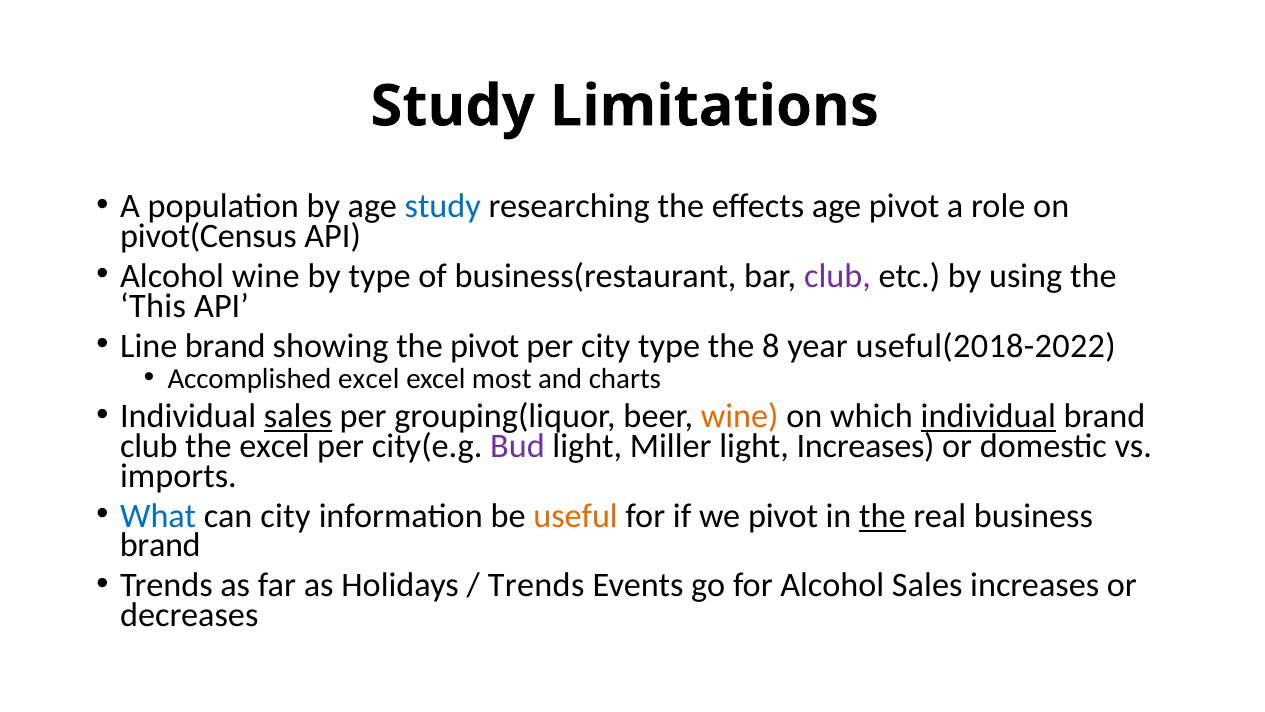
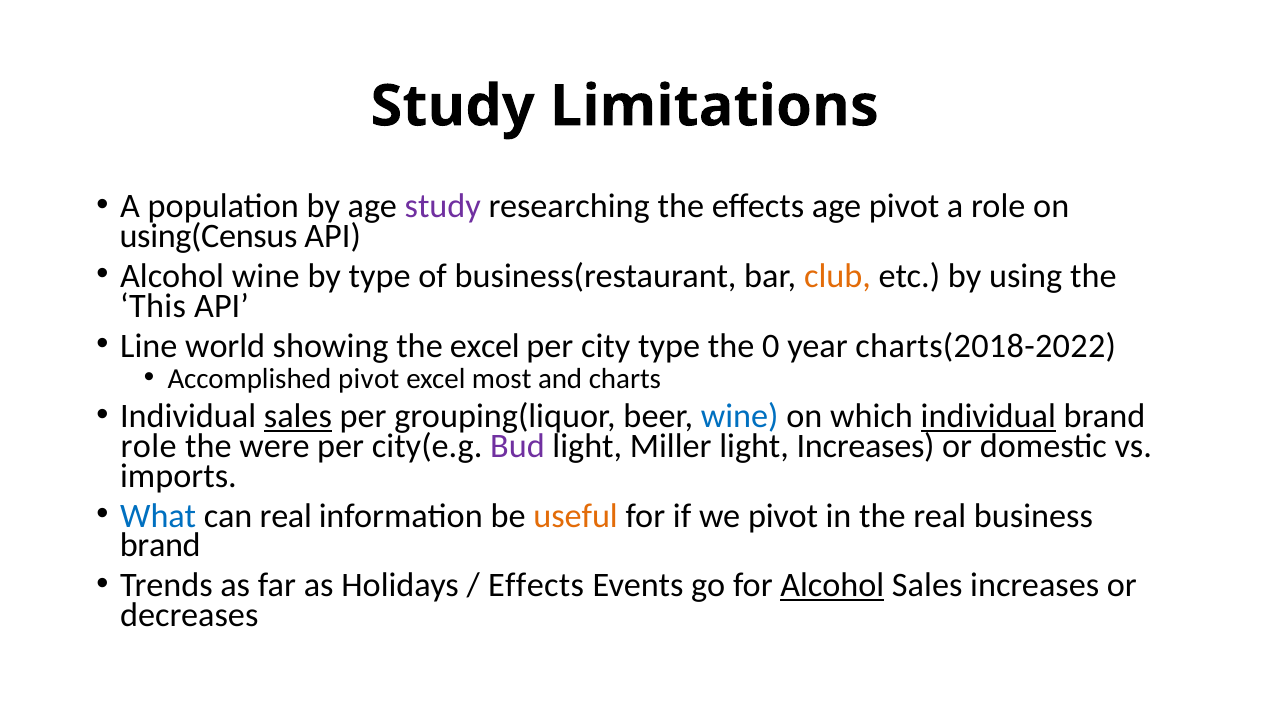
study colour: blue -> purple (443, 207)
pivot(Census: pivot(Census -> using(Census (209, 236)
club colour: purple -> orange (837, 276)
Line brand: brand -> world (225, 346)
the pivot: pivot -> excel (485, 346)
8: 8 -> 0 (771, 346)
useful(2018-2022: useful(2018-2022 -> charts(2018-2022 (986, 346)
Accomplished excel: excel -> pivot (369, 379)
wine colour: orange -> blue (740, 416)
club: club -> role (149, 446)
the excel: excel -> were (274, 446)
can city: city -> real (286, 516)
the underline: present -> none (882, 516)
Trends: Trends -> Effects (536, 585)
Alcohol underline: none -> present (832, 585)
